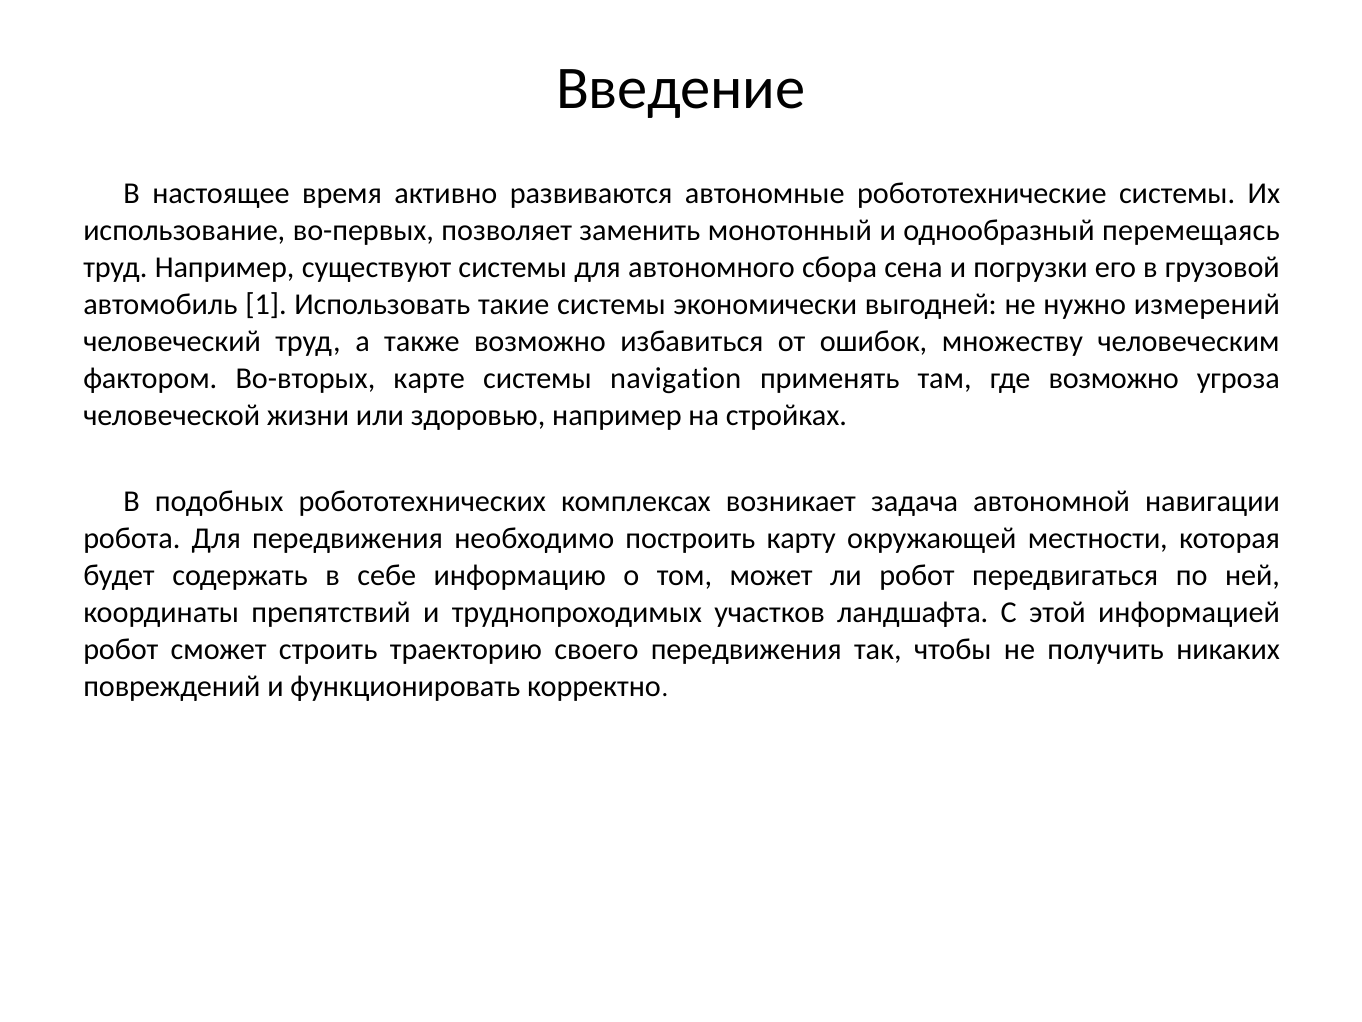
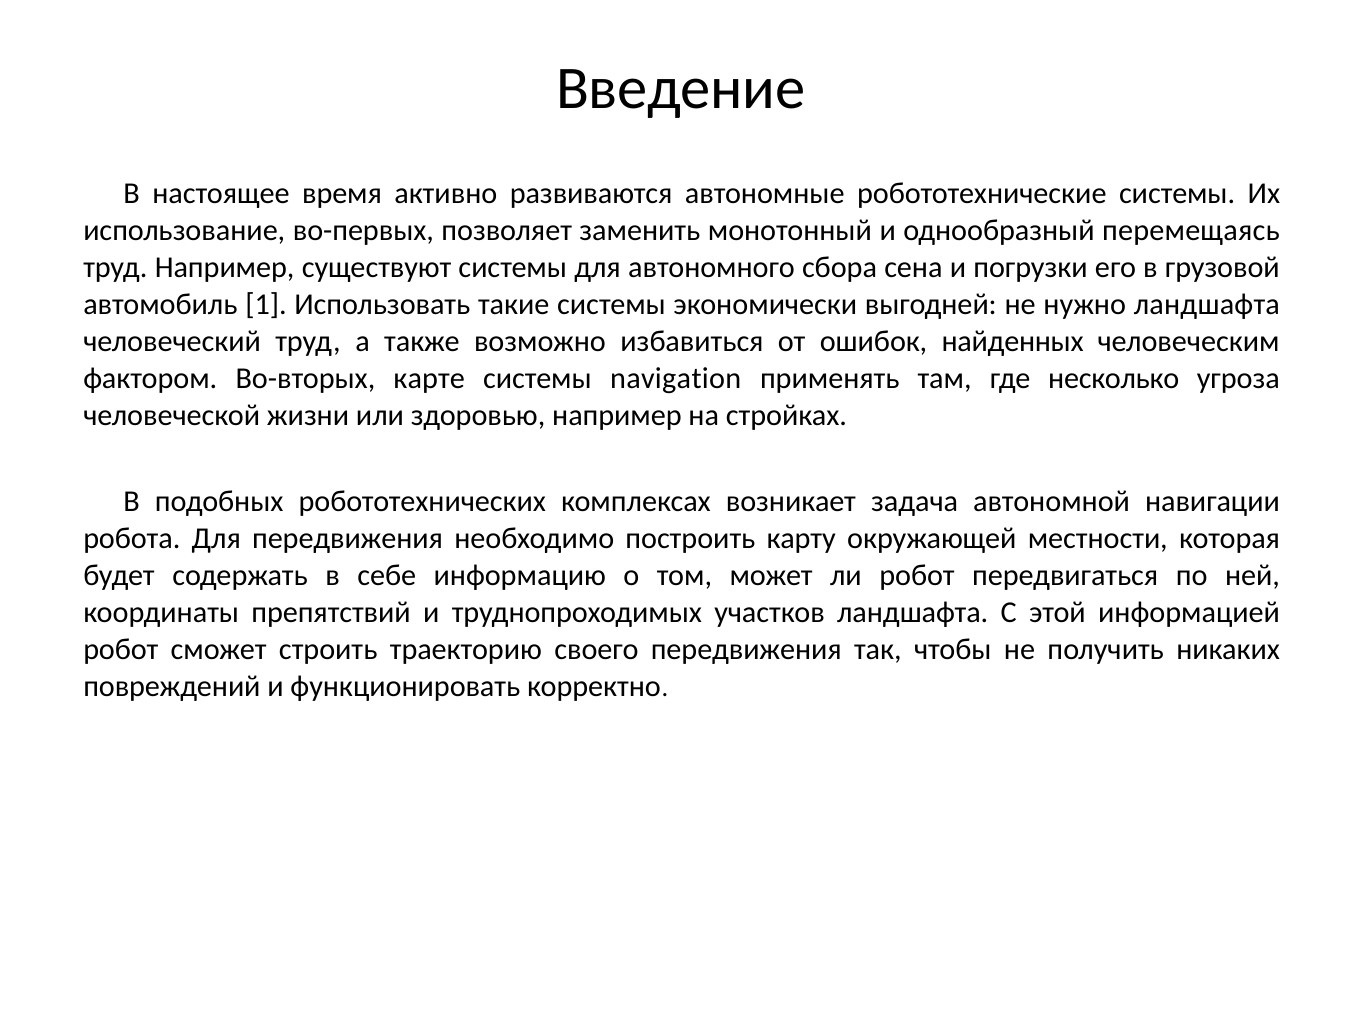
нужно измерений: измерений -> ландшафта (1207, 304)
множеству: множеству -> найденных (1013, 341)
где возможно: возможно -> несколько (1114, 378)
